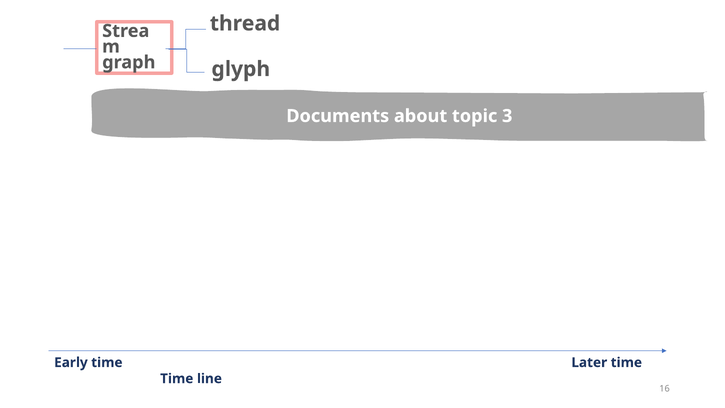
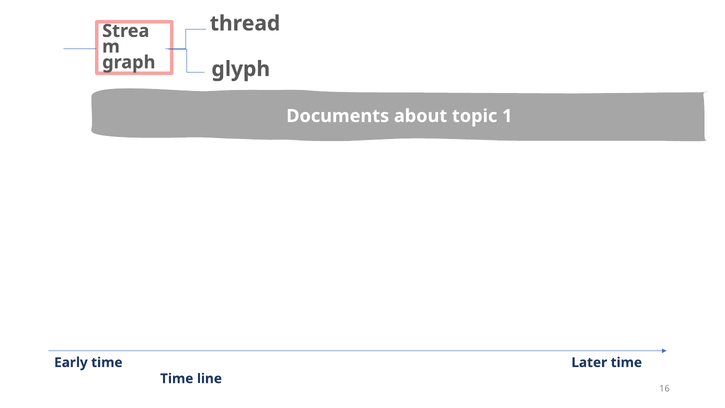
3: 3 -> 1 (507, 116)
